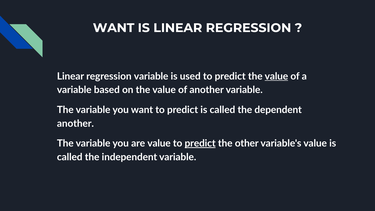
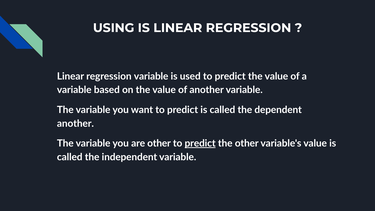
WANT: WANT -> USING (114, 28)
value underline: present -> none (276, 76)
are value: value -> other (159, 143)
